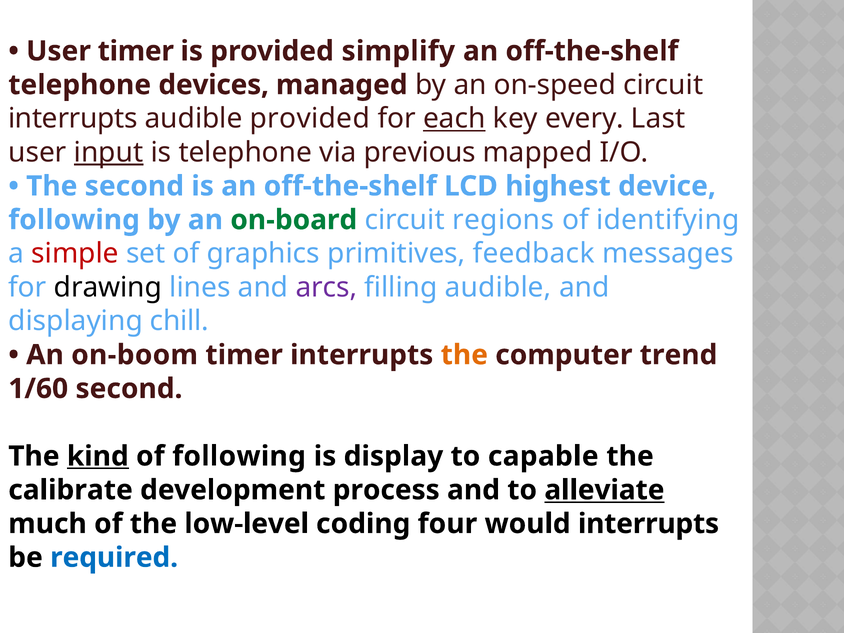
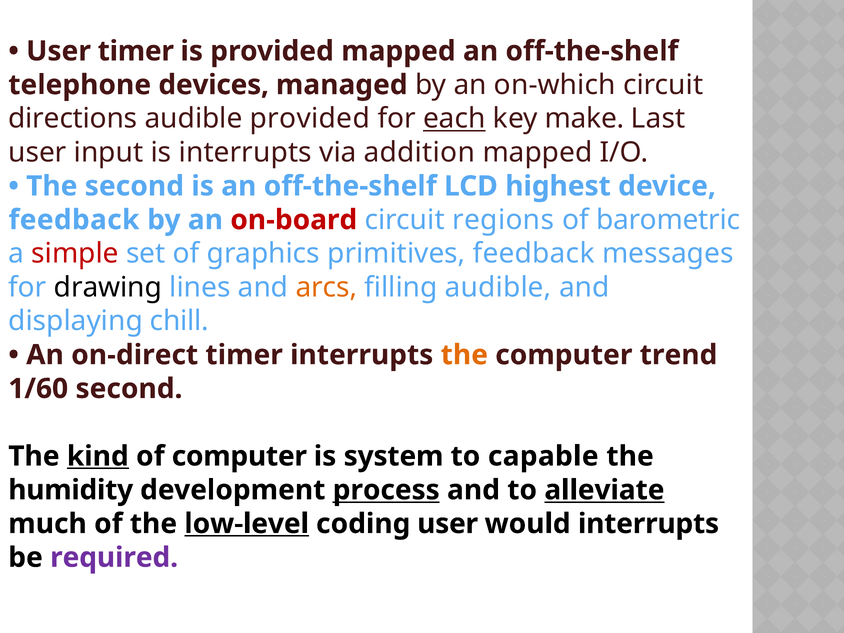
provided simplify: simplify -> mapped (398, 51)
on-speed: on-speed -> on-which (555, 85)
interrupts: interrupts -> directions (73, 119)
every: every -> make (585, 119)
input underline: present -> none (109, 152)
is telephone: telephone -> interrupts (245, 152)
previous: previous -> addition (419, 152)
following: following -> feedback (74, 220)
on-board colour: green -> red (294, 220)
identifying: identifying -> barometric (668, 220)
arcs colour: purple -> orange (326, 287)
on-boom: on-boom -> on-direct (135, 355)
of following: following -> computer (239, 456)
display: display -> system (394, 456)
calibrate: calibrate -> humidity (71, 490)
process underline: none -> present (386, 490)
low-level underline: none -> present (247, 524)
coding four: four -> user (448, 524)
required colour: blue -> purple (114, 558)
